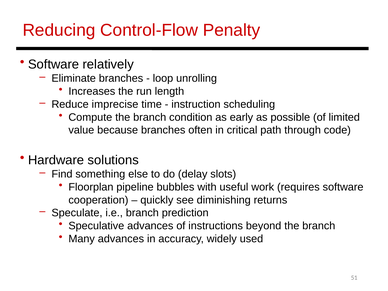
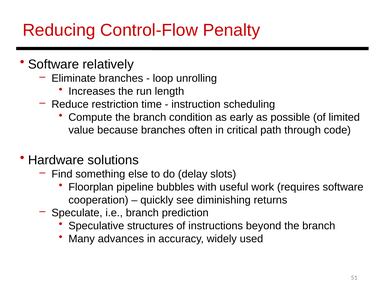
imprecise: imprecise -> restriction (115, 104)
Speculative advances: advances -> structures (150, 226)
